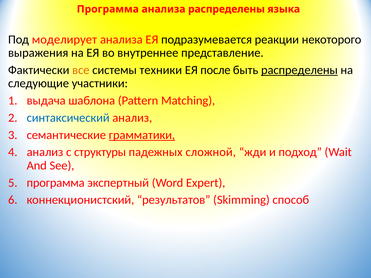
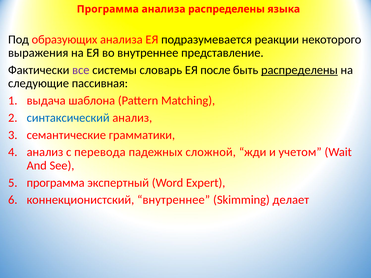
моделирует: моделирует -> образующих (65, 40)
все colour: orange -> purple (81, 70)
техники: техники -> словарь (161, 70)
участники: участники -> пассивная (100, 83)
грамматики underline: present -> none (142, 135)
структуры: структуры -> перевода (100, 152)
подход: подход -> учетом (300, 152)
коннекционистский результатов: результатов -> внутреннее (174, 200)
способ: способ -> делает (291, 200)
